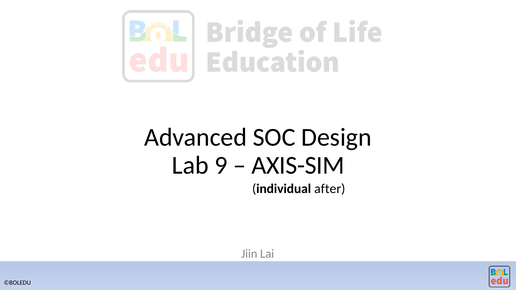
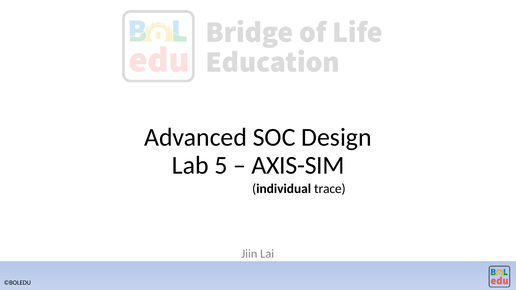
9: 9 -> 5 (221, 165)
after: after -> trace (330, 189)
